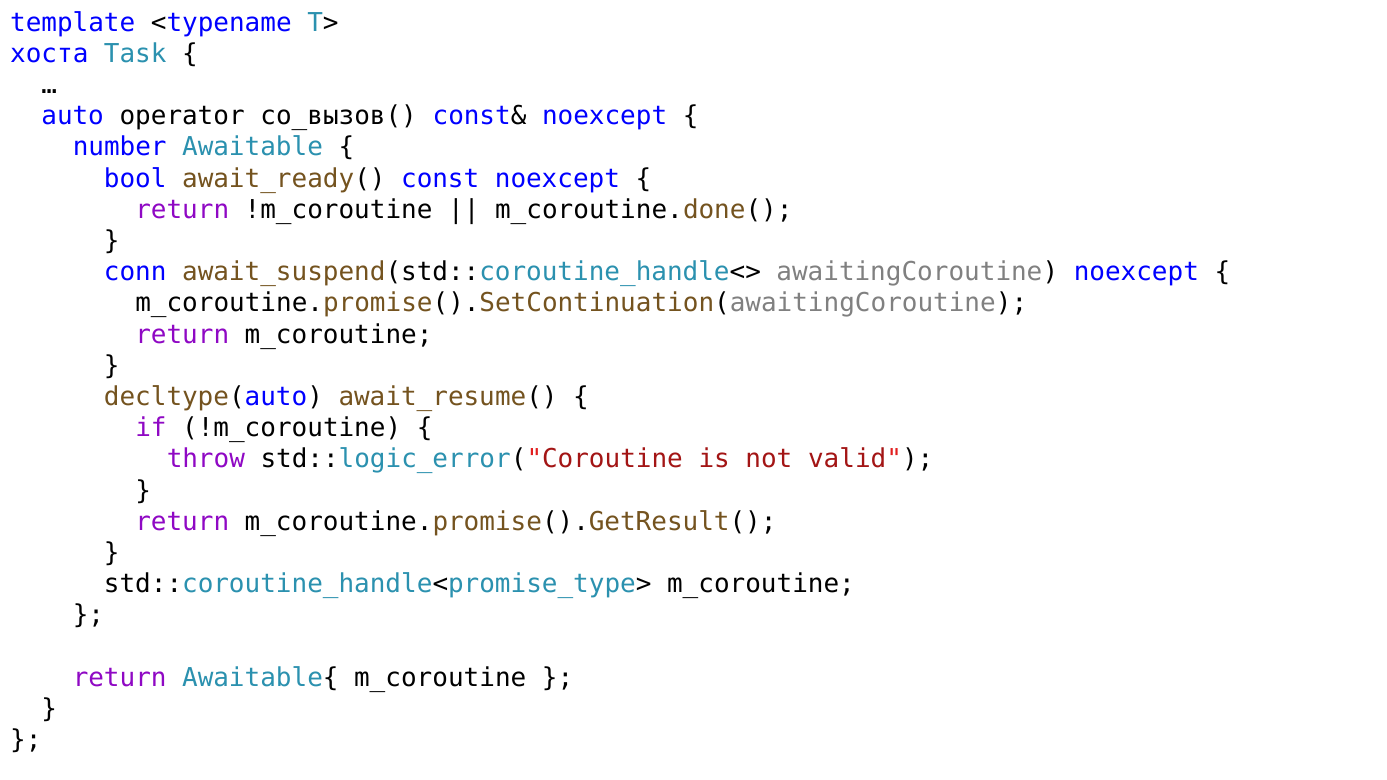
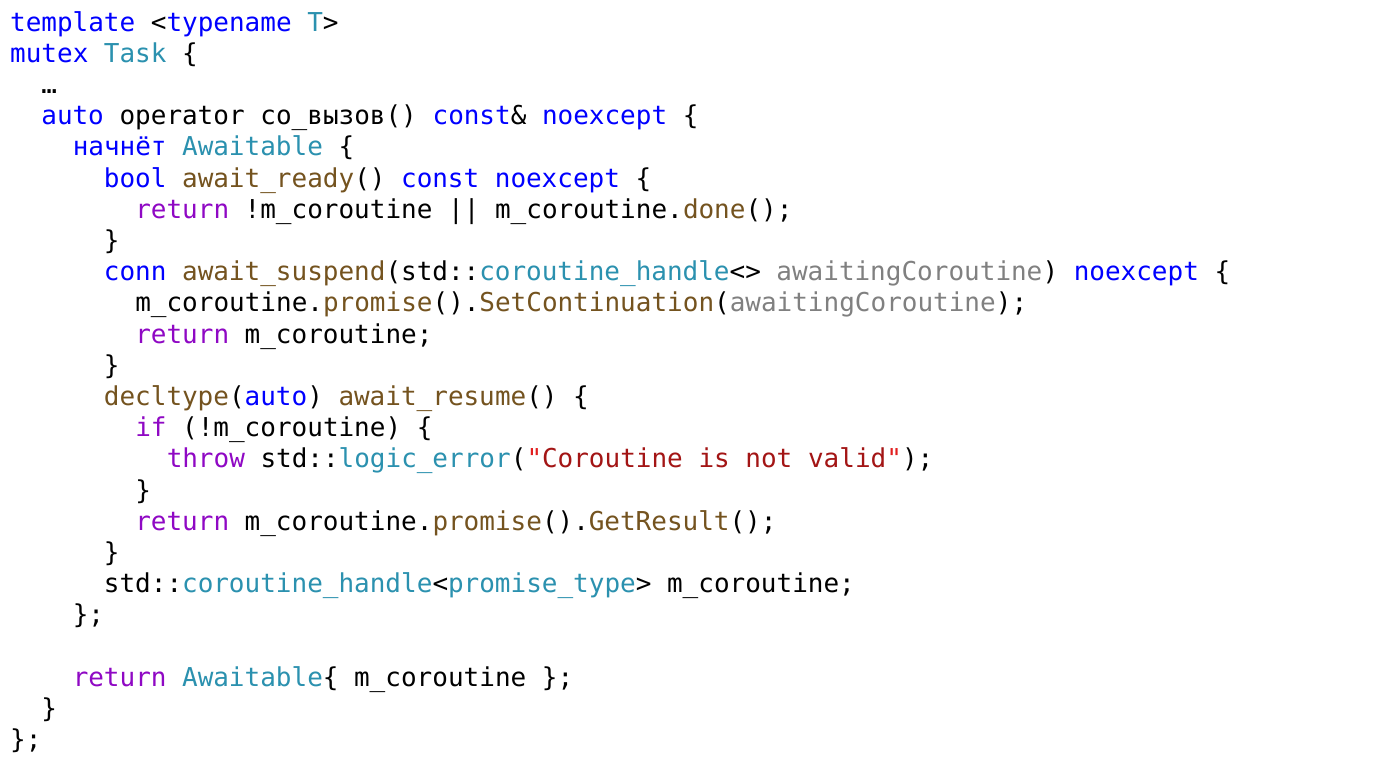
хоста: хоста -> mutex (49, 54)
number: number -> начнёт (120, 147)
